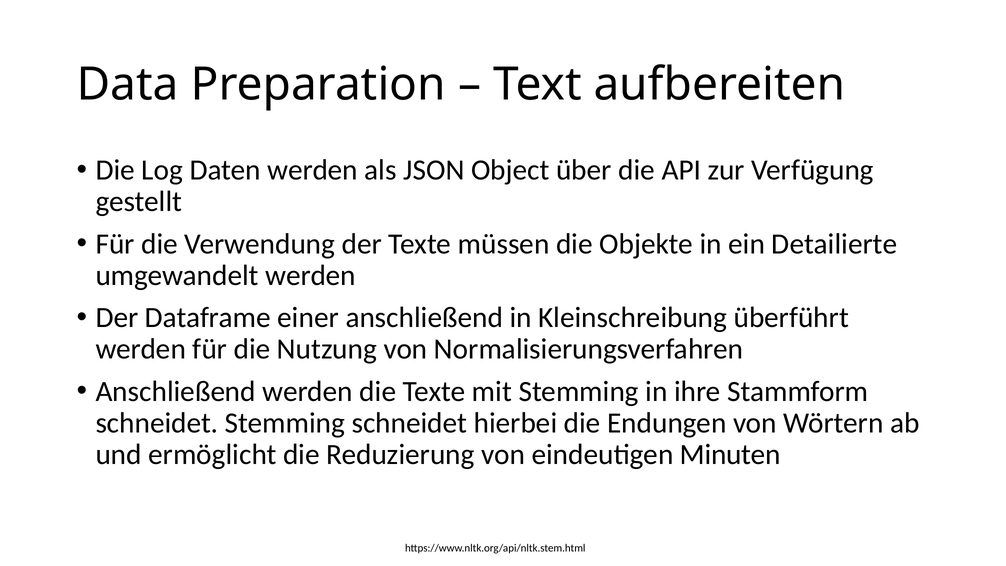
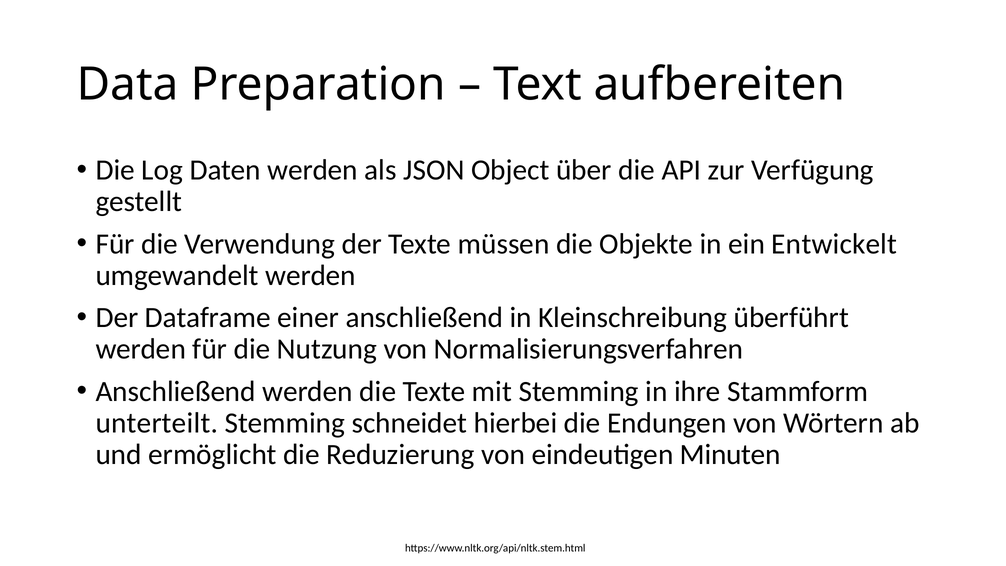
Detailierte: Detailierte -> Entwickelt (834, 244)
schneidet: schneidet -> unterteilt (157, 423)
